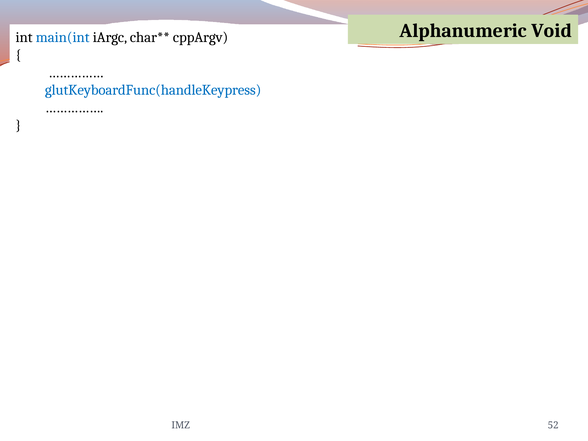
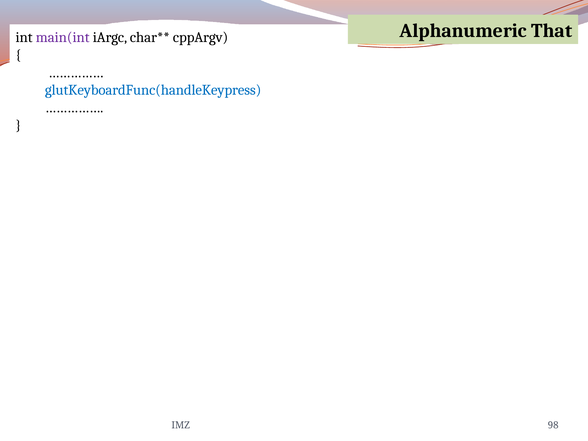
Void: Void -> That (552, 31)
main(int colour: blue -> purple (63, 37)
52: 52 -> 98 (553, 425)
